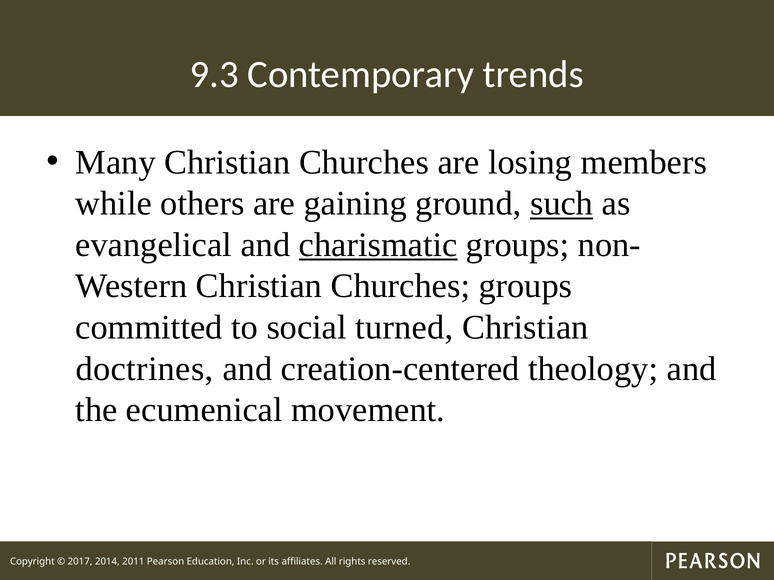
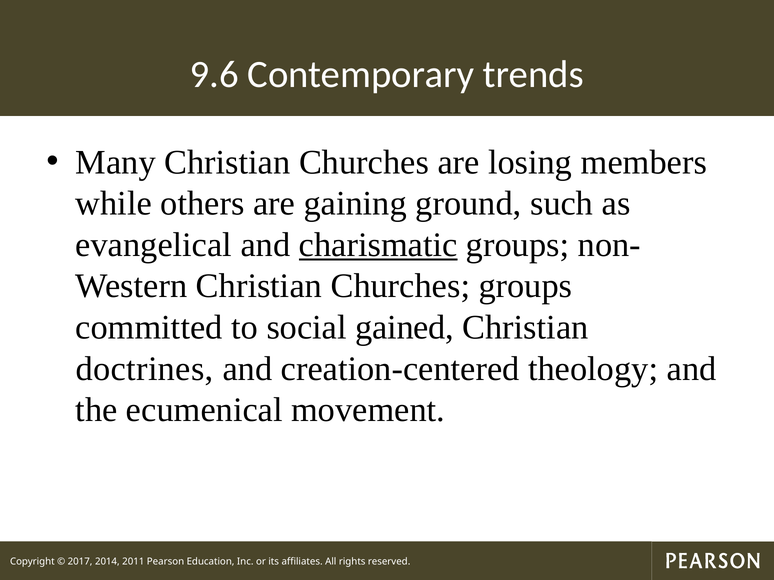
9.3: 9.3 -> 9.6 (214, 74)
such underline: present -> none (562, 204)
turned: turned -> gained (405, 328)
